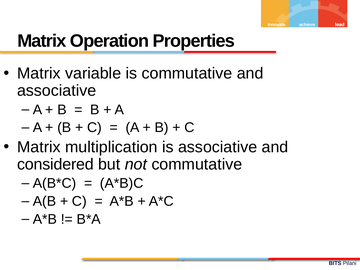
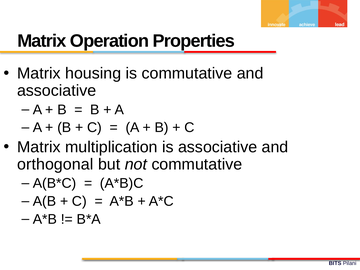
variable: variable -> housing (93, 73)
considered: considered -> orthogonal (55, 164)
